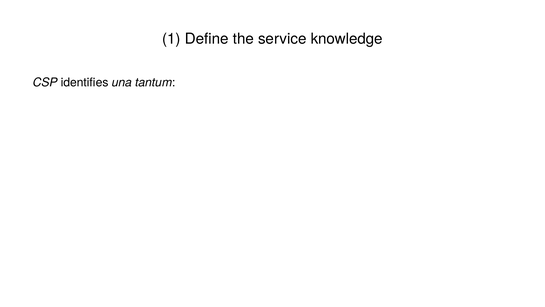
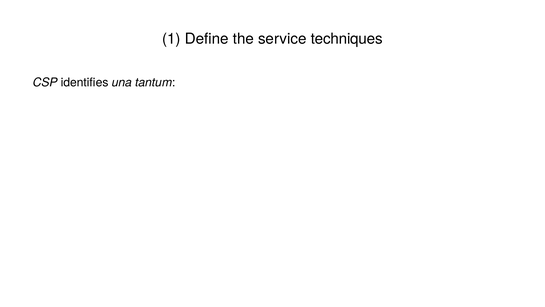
knowledge: knowledge -> techniques (347, 39)
